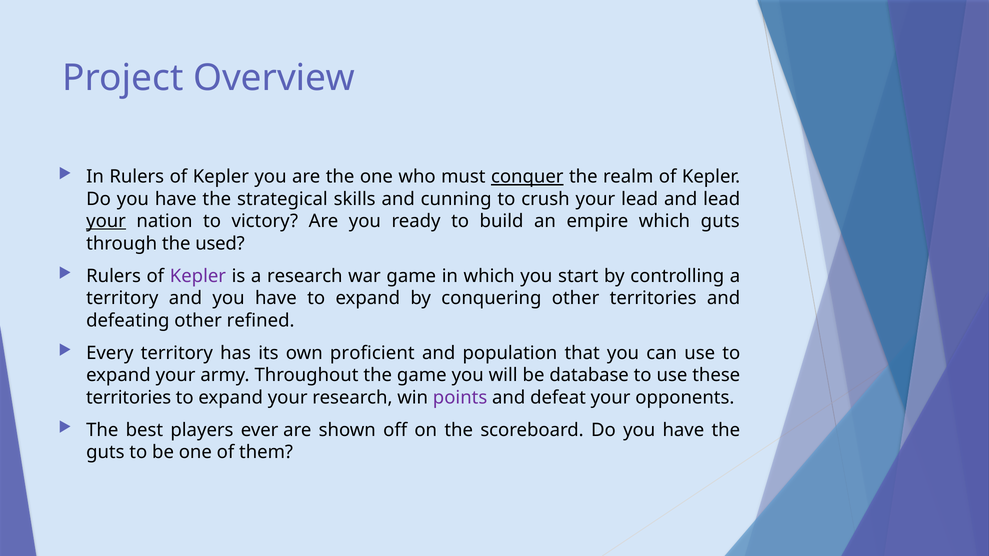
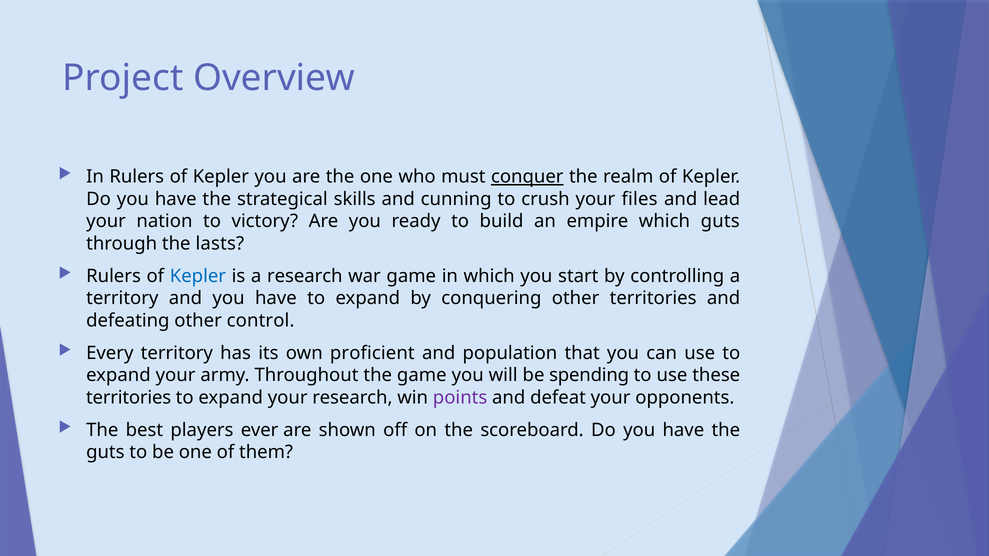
your lead: lead -> files (640, 199)
your underline: present -> none (106, 221)
used: used -> lasts (220, 244)
Kepler colour: purple -> blue (198, 276)
refined: refined -> control (261, 321)
database: database -> spending (589, 375)
